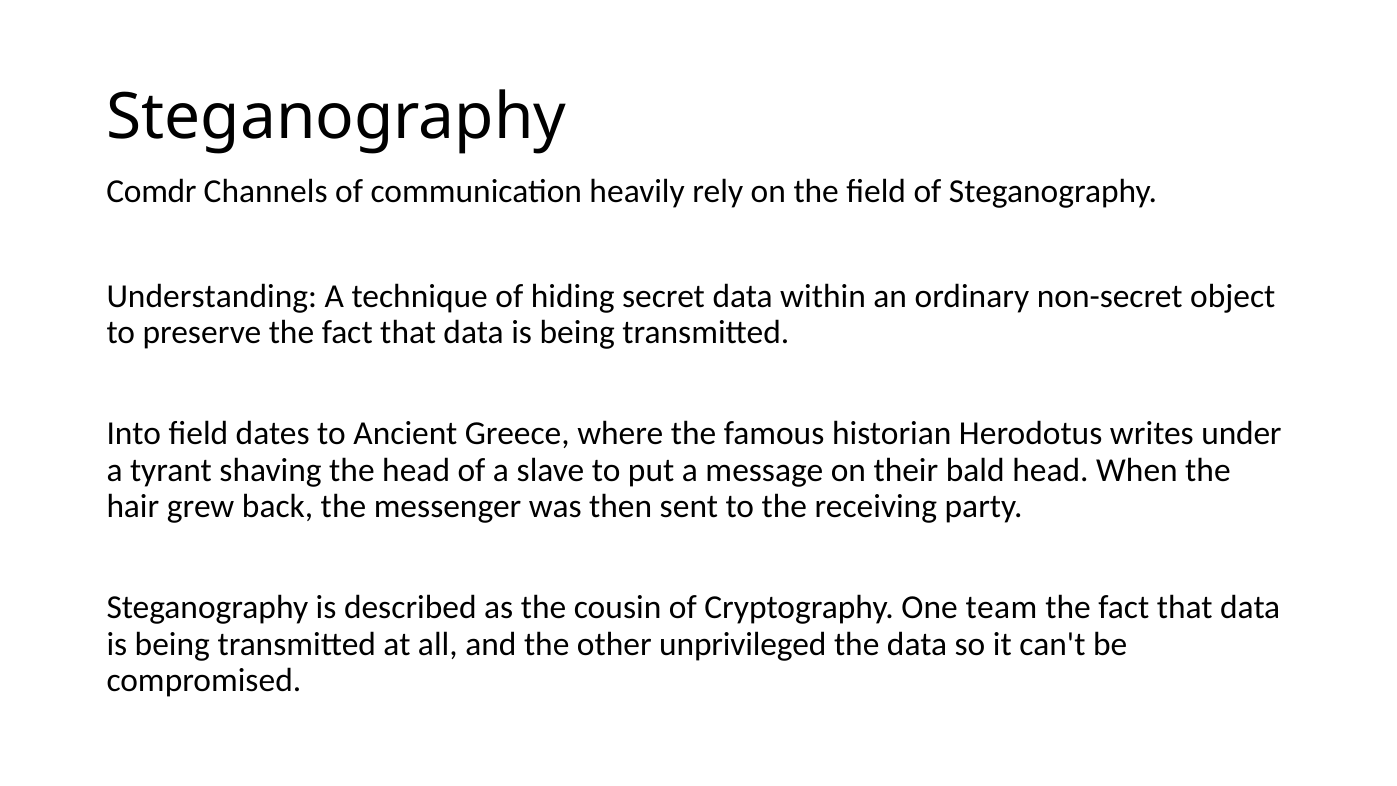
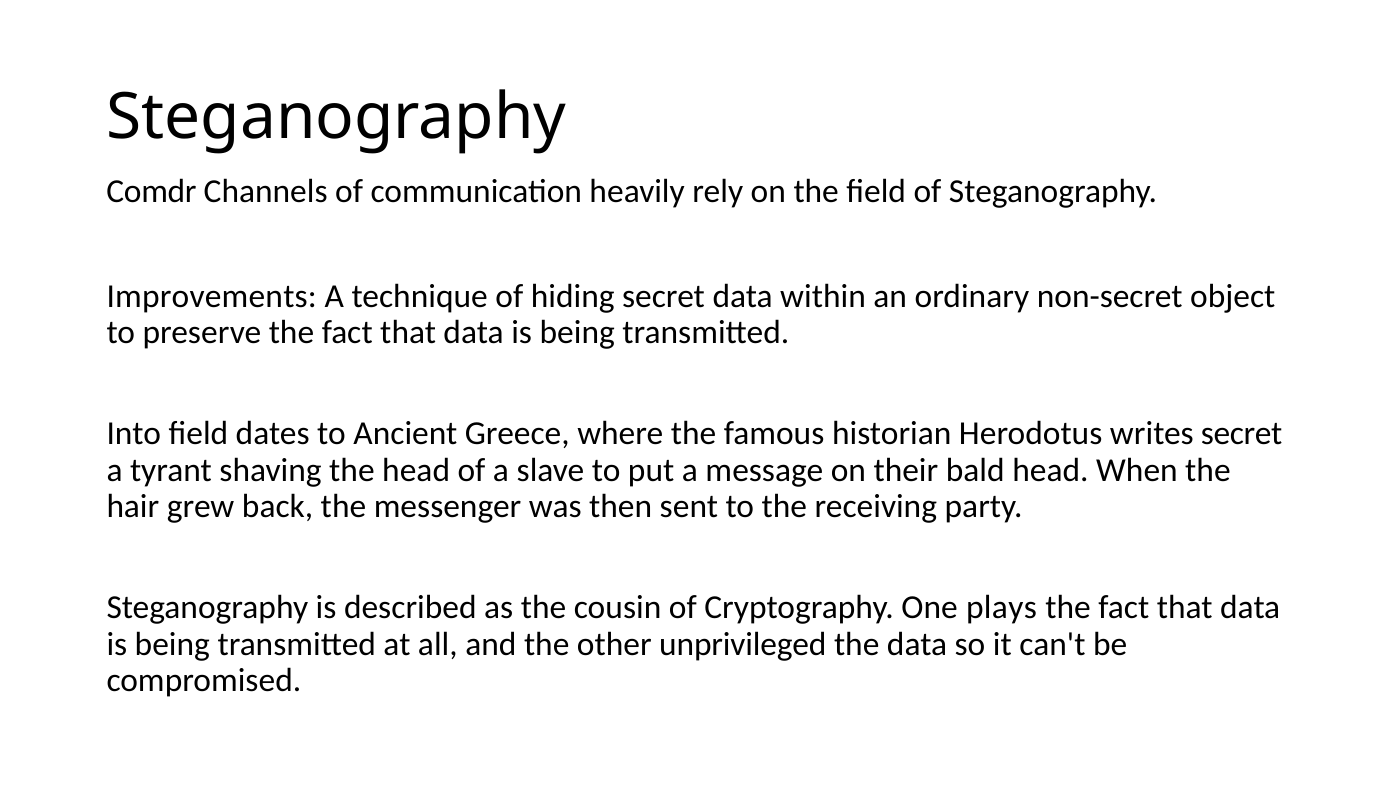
Understanding: Understanding -> Improvements (212, 296)
writes under: under -> secret (1242, 434)
team: team -> plays (1001, 608)
